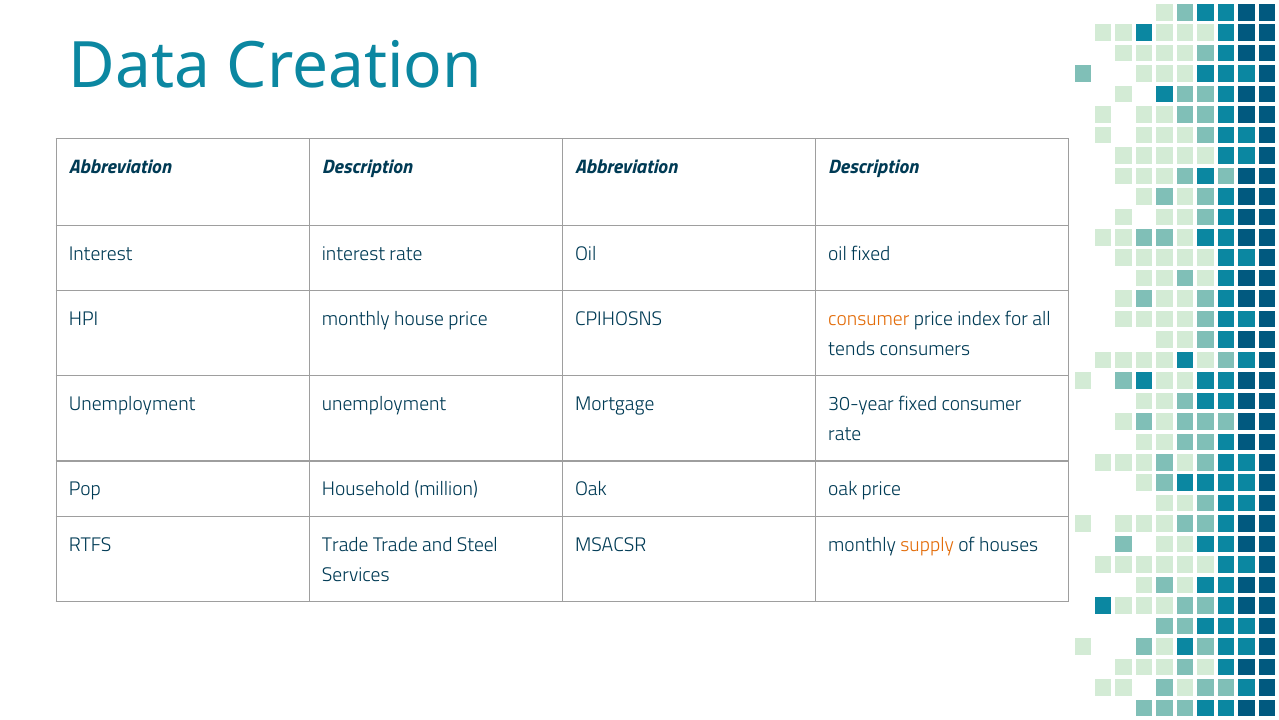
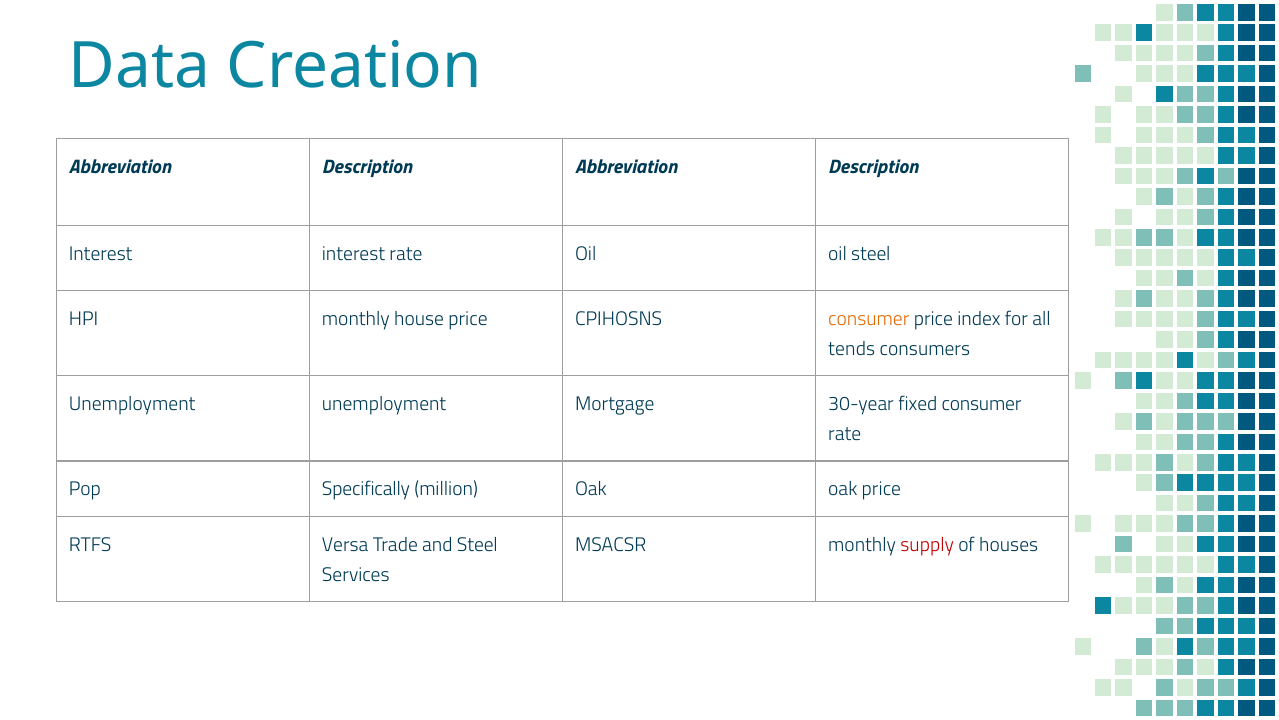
oil fixed: fixed -> steel (871, 254)
Household: Household -> Specifically (366, 489)
RTFS Trade: Trade -> Versa (345, 545)
supply colour: orange -> red (927, 545)
